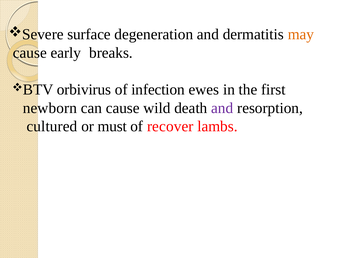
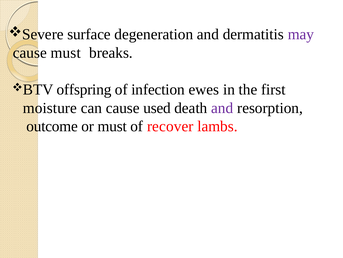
may colour: orange -> purple (301, 34)
cause early: early -> must (66, 53)
orbivirus: orbivirus -> offspring (84, 89)
newborn: newborn -> moisture (50, 108)
wild: wild -> used (157, 108)
cultured: cultured -> outcome (52, 126)
